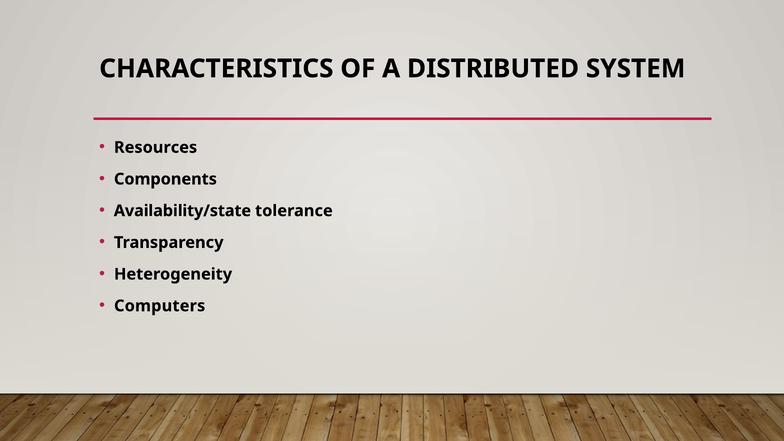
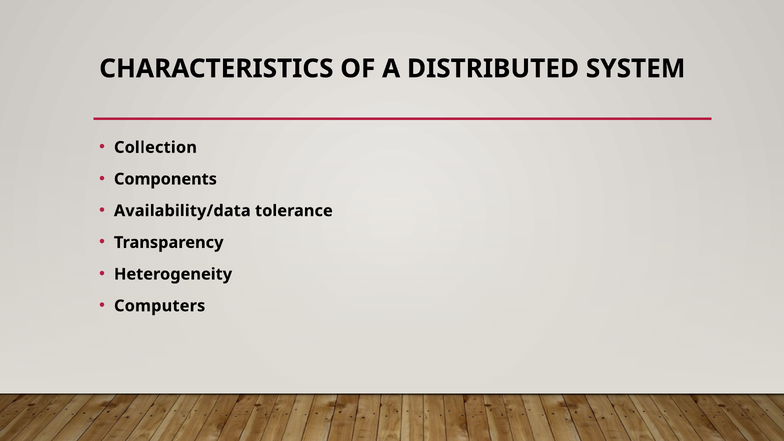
Resources: Resources -> Collection (155, 147)
Availability/state: Availability/state -> Availability/data (182, 211)
